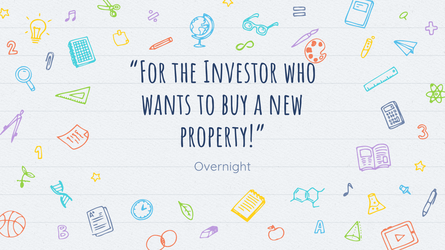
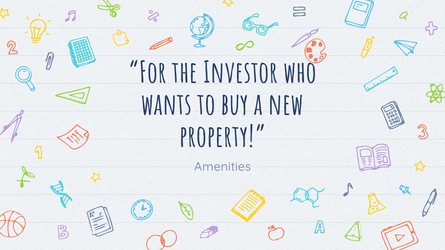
Overnight: Overnight -> Amenities (222, 167)
